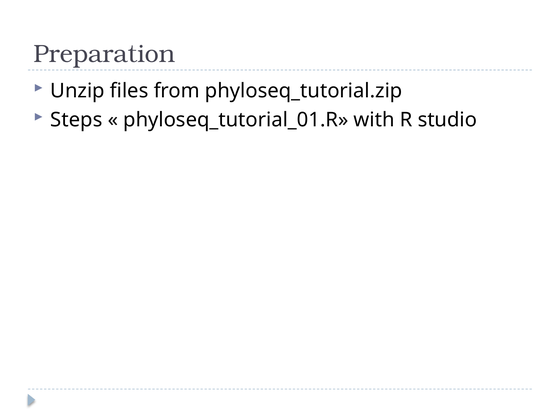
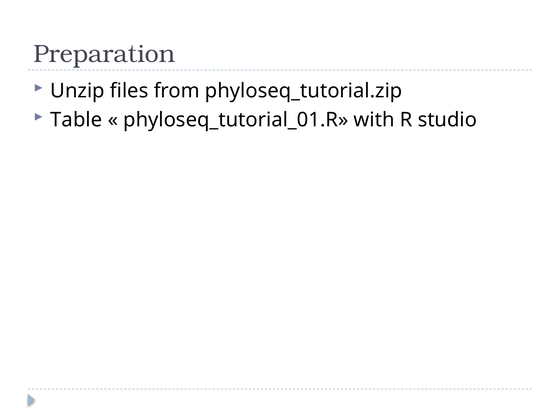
Steps: Steps -> Table (76, 120)
